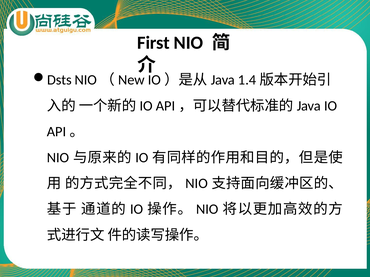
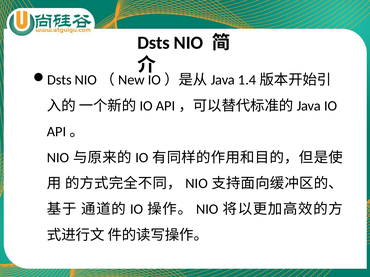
First: First -> Dsts (154, 43)
